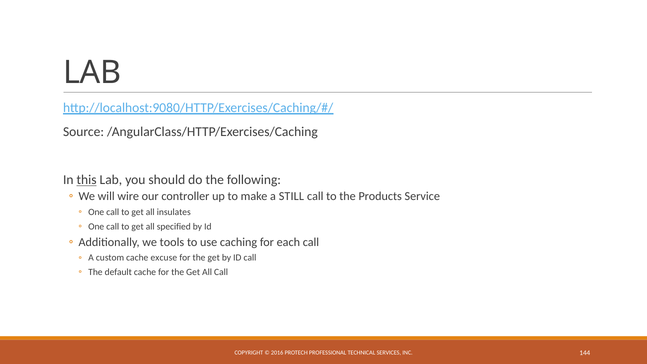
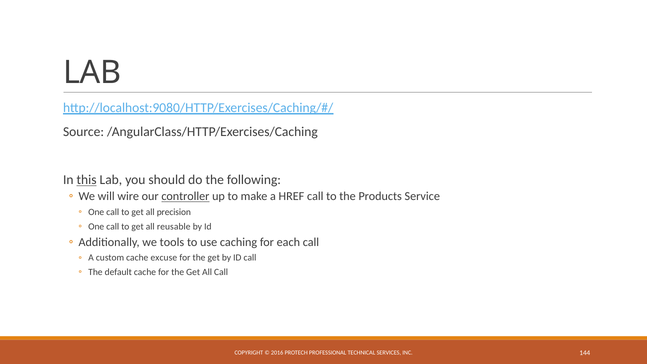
controller underline: none -> present (185, 196)
STILL: STILL -> HREF (291, 196)
insulates: insulates -> precision (174, 212)
specified: specified -> reusable (174, 226)
